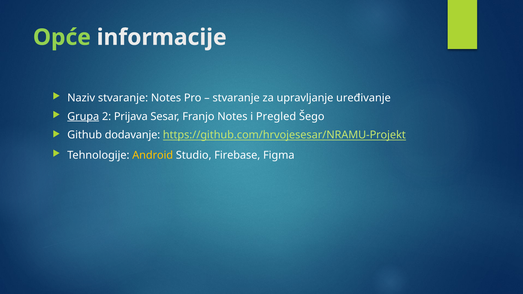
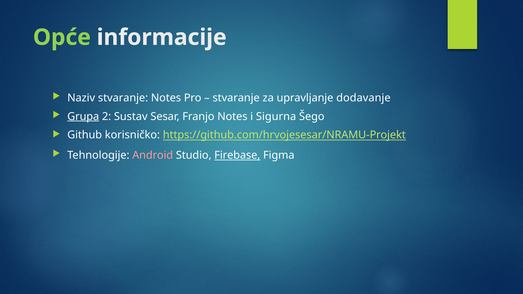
uređivanje: uređivanje -> dodavanje (363, 98)
Prijava: Prijava -> Sustav (131, 117)
Pregled: Pregled -> Sigurna (276, 117)
dodavanje: dodavanje -> korisničko (132, 135)
Android colour: yellow -> pink (153, 155)
Firebase underline: none -> present (237, 155)
